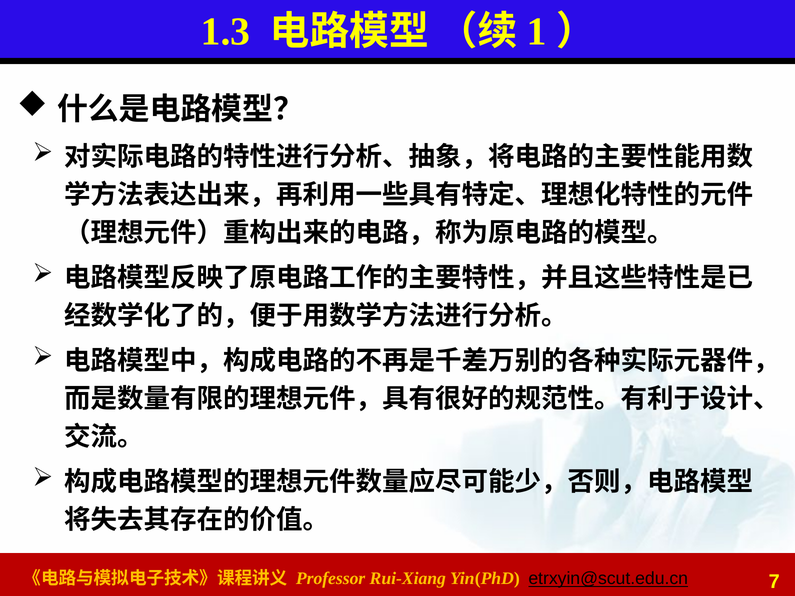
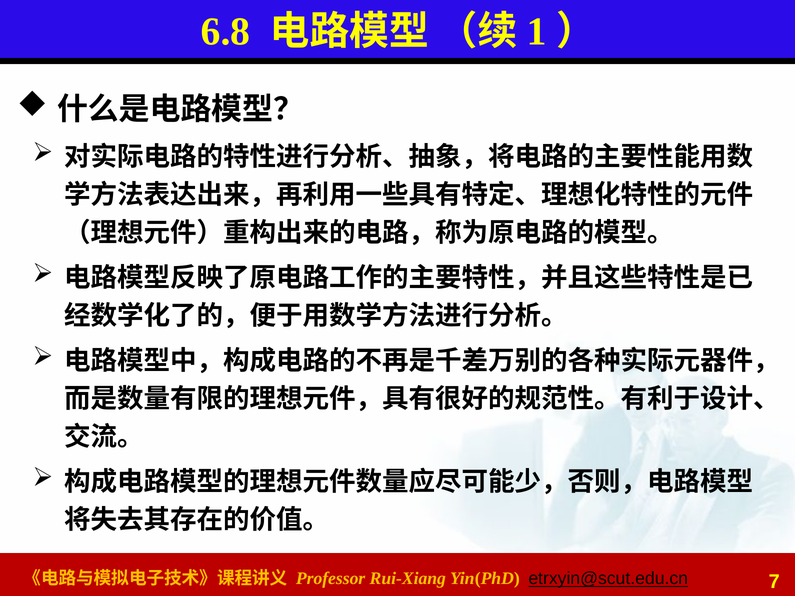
1.3: 1.3 -> 6.8 (226, 32)
